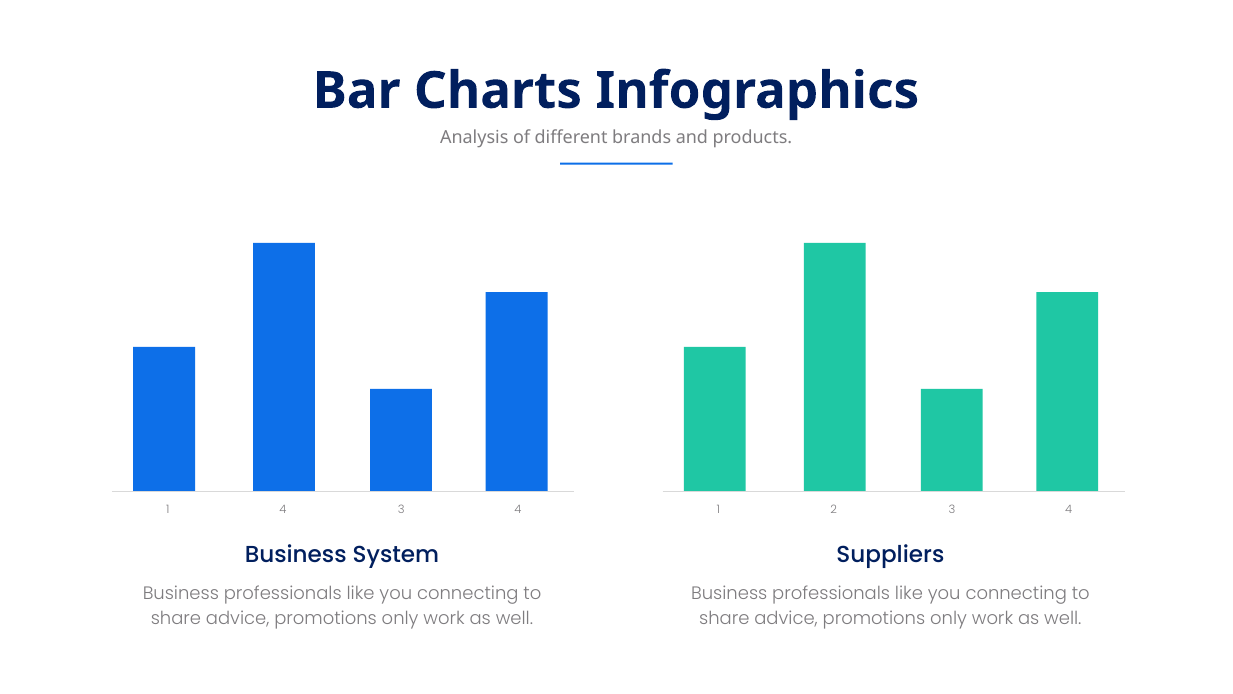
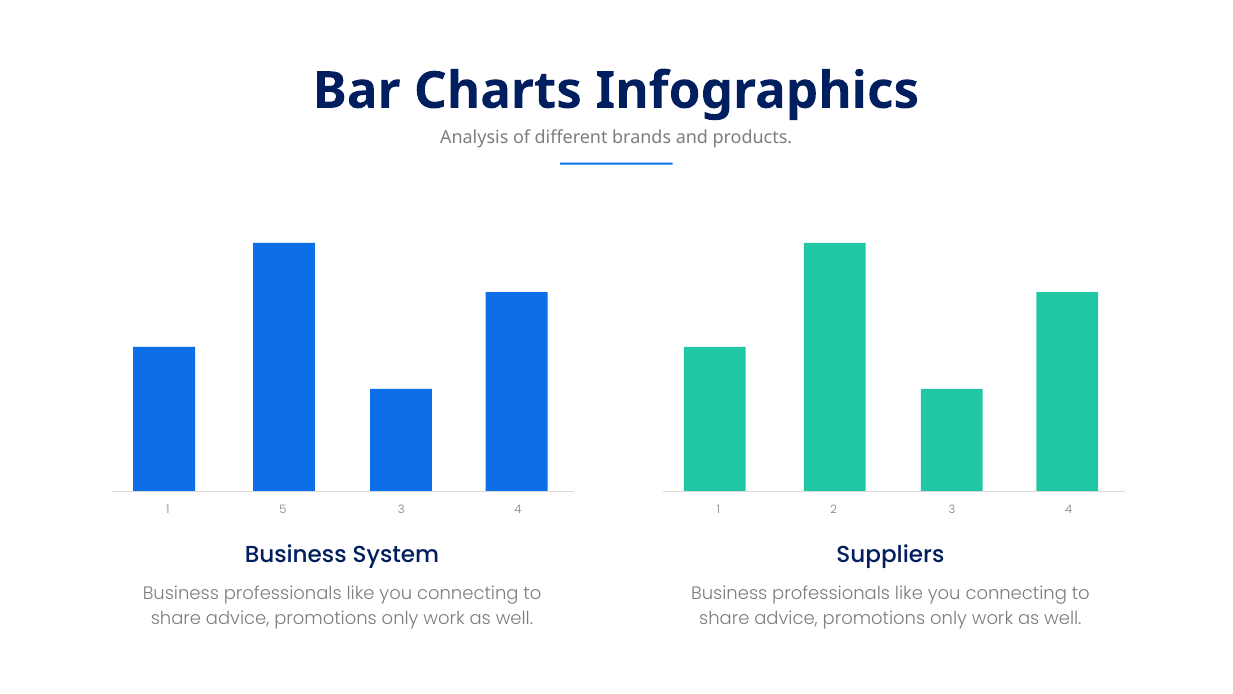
1 4: 4 -> 5 (283, 509)
